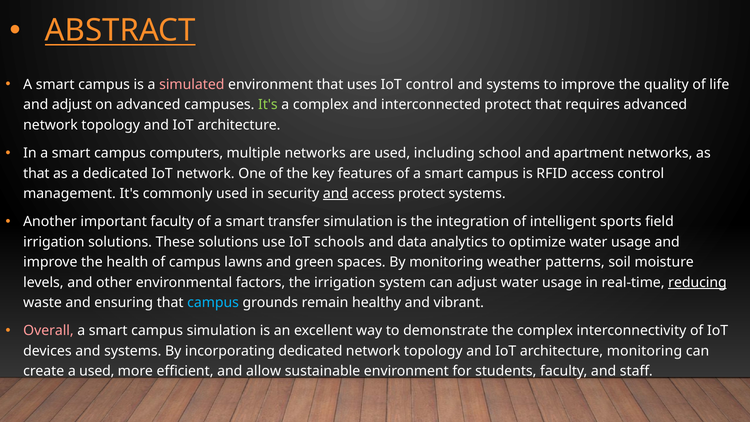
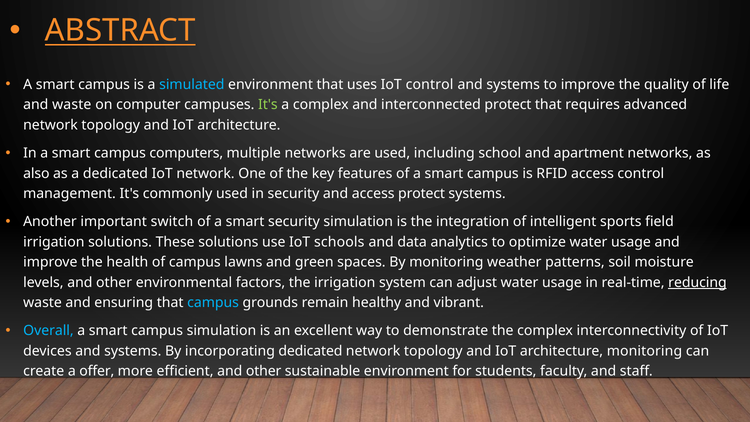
simulated colour: pink -> light blue (192, 85)
and adjust: adjust -> waste (72, 105)
on advanced: advanced -> computer (148, 105)
that: that -> also (36, 173)
and underline: present -> none (336, 194)
important faculty: faculty -> switch (172, 222)
smart transfer: transfer -> security (294, 222)
Overall colour: pink -> light blue (48, 331)
a used: used -> offer (97, 371)
efficient and allow: allow -> other (264, 371)
